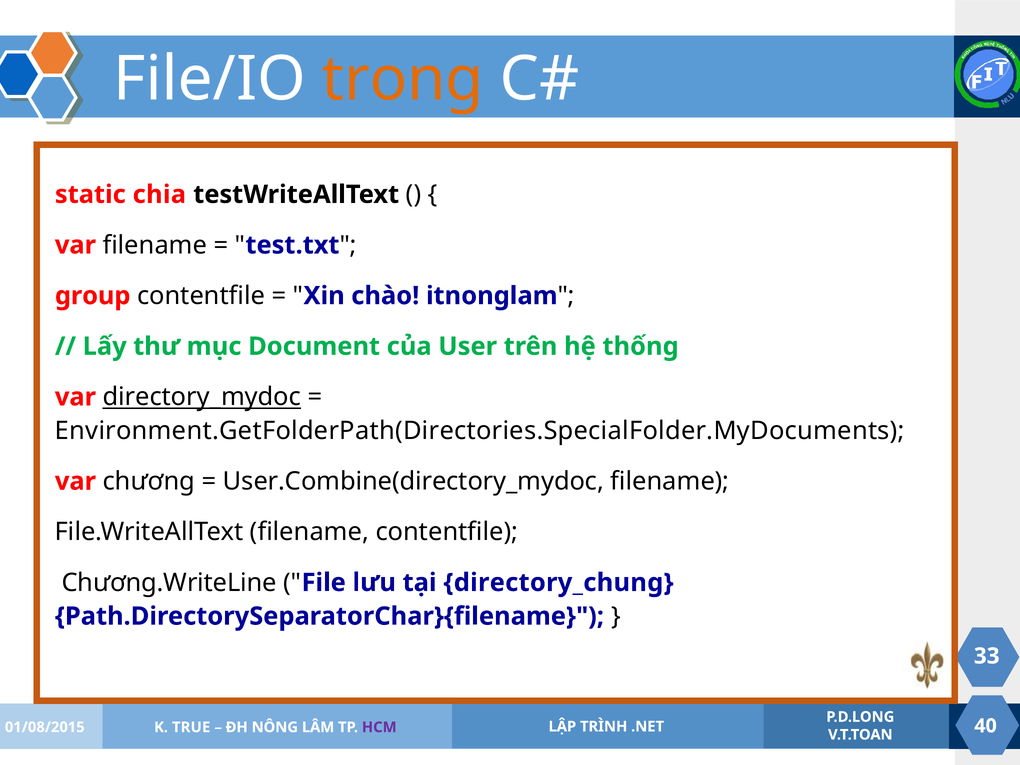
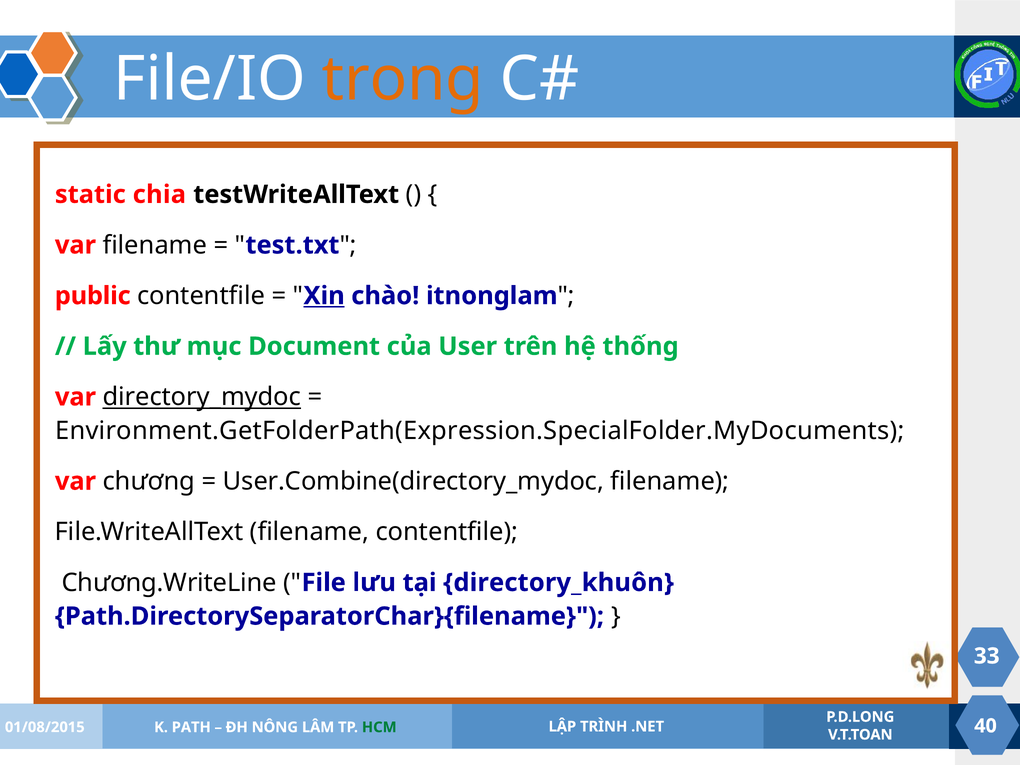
group: group -> public (93, 296)
Xin underline: none -> present (324, 296)
Environment.GetFolderPath(Directories.SpecialFolder.MyDocuments: Environment.GetFolderPath(Directories.SpecialFolder.MyDocuments -> Environment.GetFolderPath(Expression.SpecialFolder.MyDocuments (480, 431)
directory_chung: directory_chung -> directory_khuôn (559, 583)
TRUE: TRUE -> PATH (191, 727)
HCM colour: purple -> green (379, 727)
